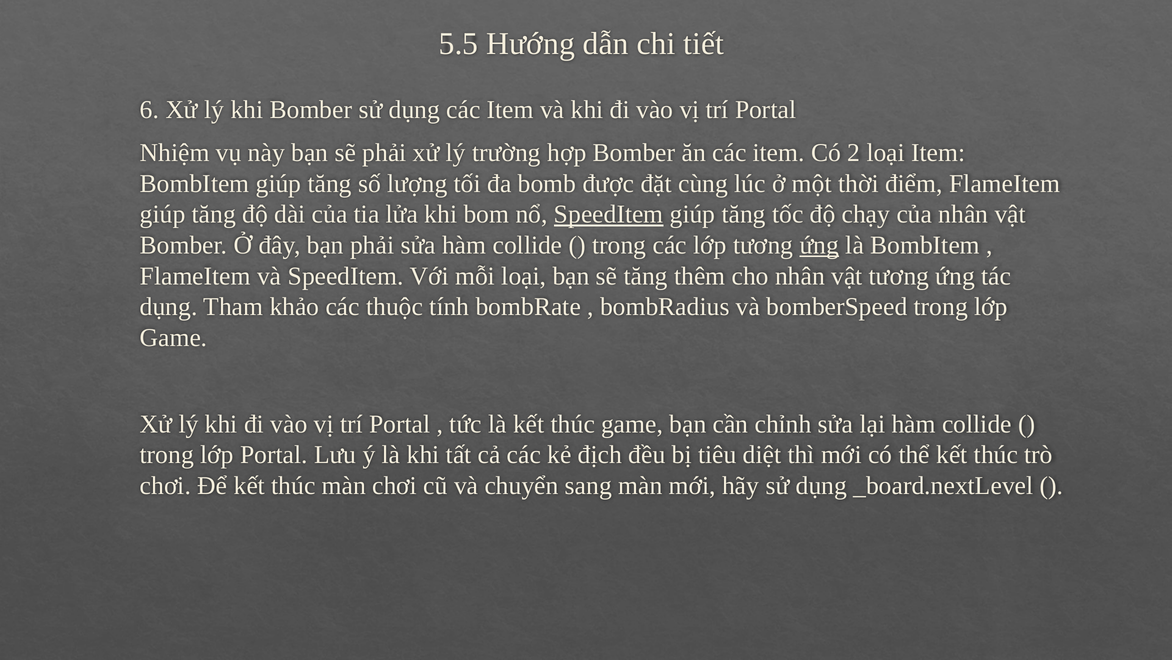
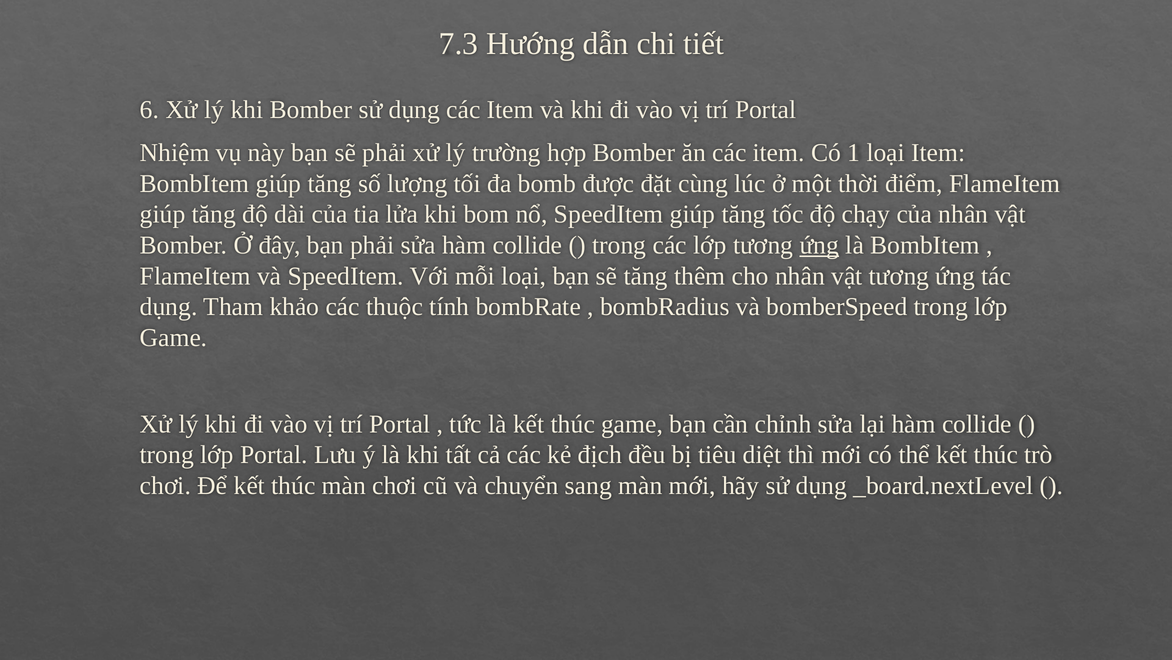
5.5: 5.5 -> 7.3 (458, 44)
2: 2 -> 1 (854, 153)
SpeedItem underline: present -> none (609, 214)
